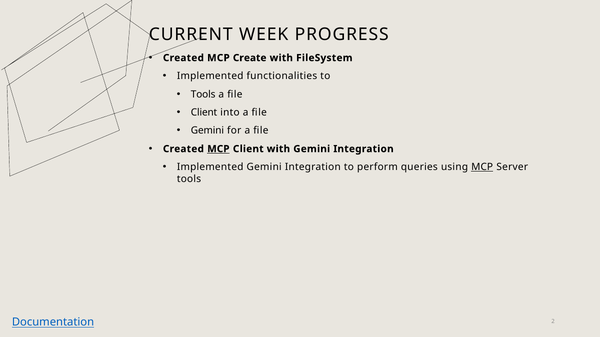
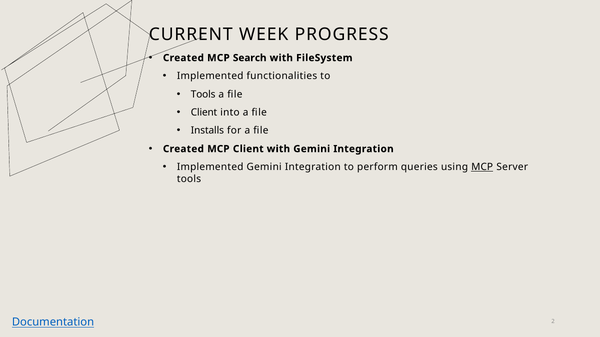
Create: Create -> Search (250, 58)
Gemini: Gemini -> Installs (207, 131)
MCP underline: present -> none (218, 149)
